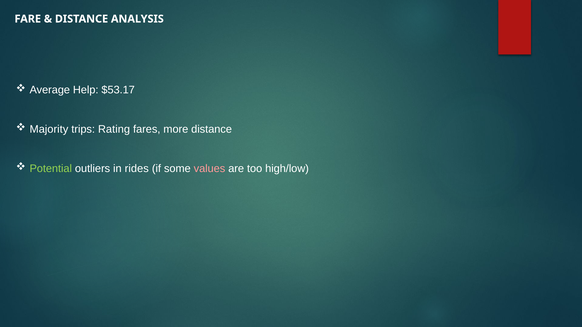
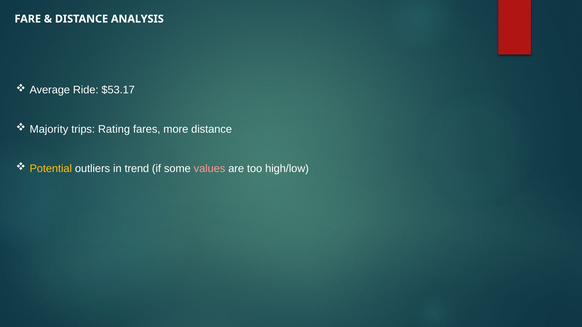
Help: Help -> Ride (86, 90)
Potential colour: light green -> yellow (51, 169)
rides: rides -> trend (137, 169)
